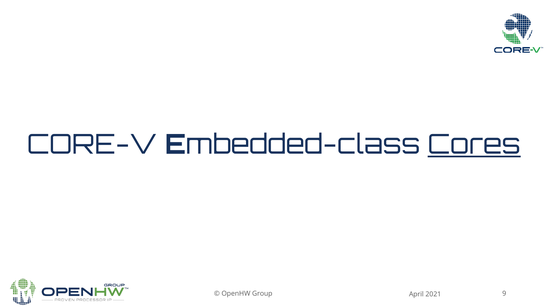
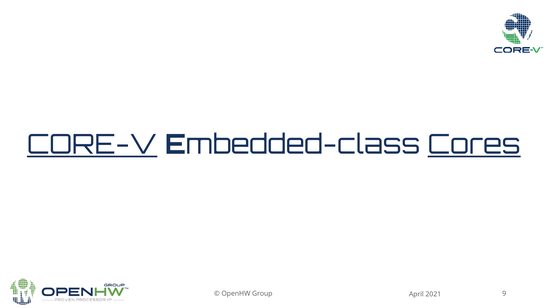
CORE-V underline: none -> present (92, 145)
